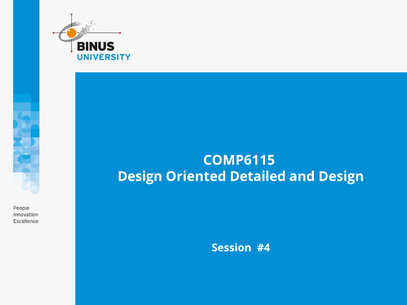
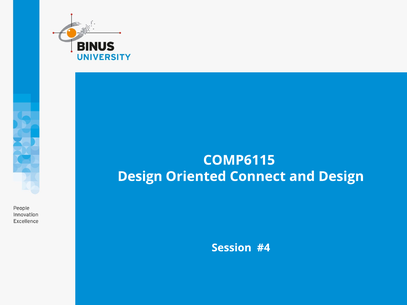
Detailed: Detailed -> Connect (258, 177)
